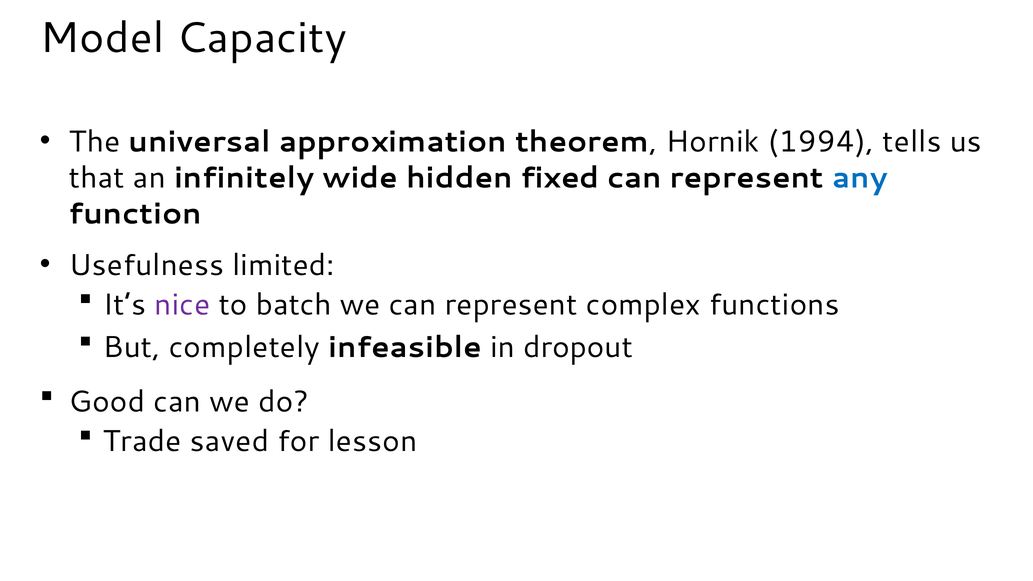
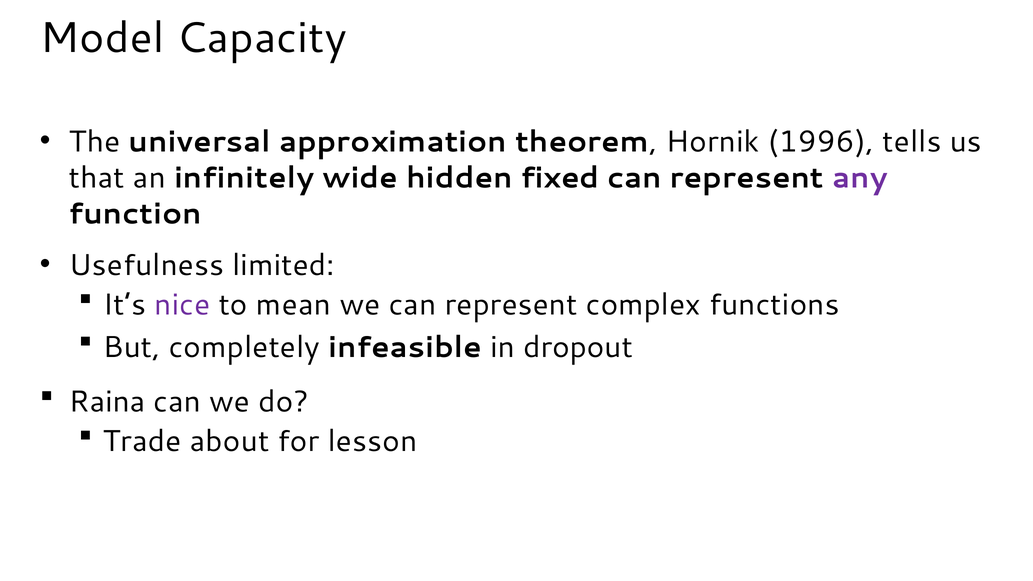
1994: 1994 -> 1996 (821, 142)
any colour: blue -> purple (860, 178)
batch: batch -> mean (294, 305)
Good: Good -> Raina (107, 402)
saved: saved -> about (230, 441)
